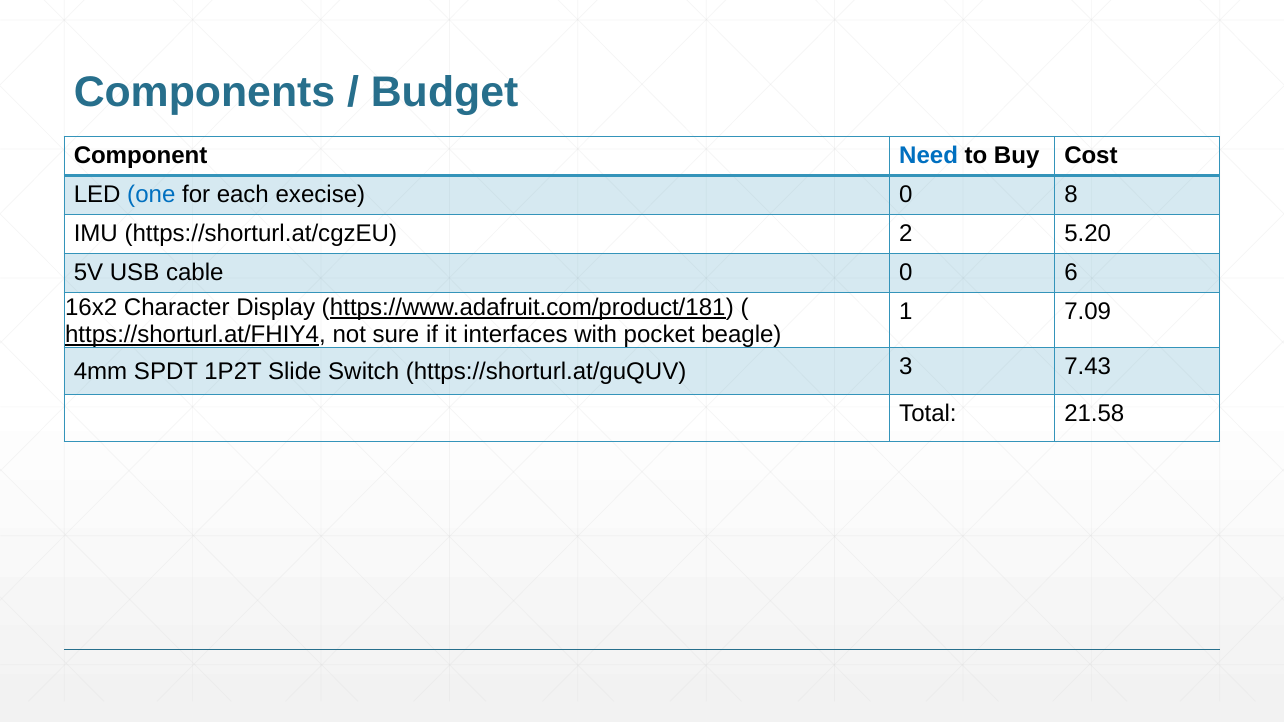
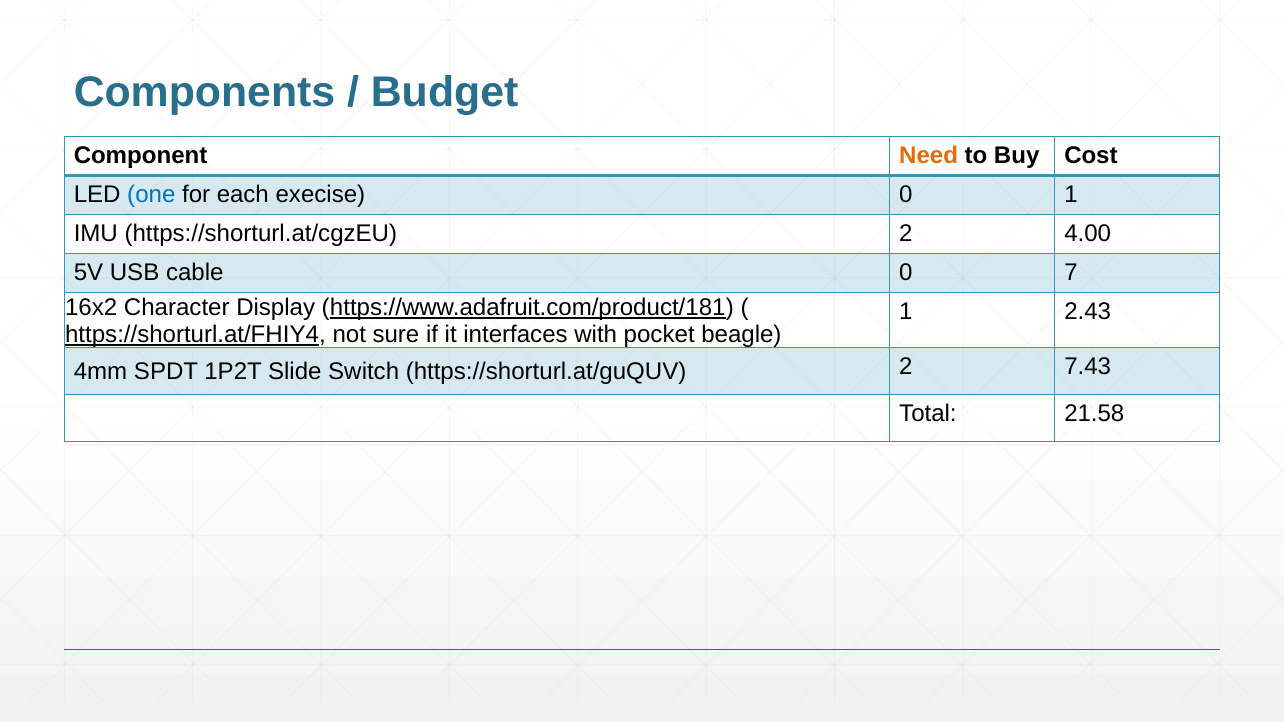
Need colour: blue -> orange (929, 155)
0 8: 8 -> 1 (1071, 194)
5.20: 5.20 -> 4.00 (1088, 233)
6: 6 -> 7 (1071, 272)
7.09: 7.09 -> 2.43 (1088, 311)
https://shorturl.at/guQUV 3: 3 -> 2 (906, 366)
